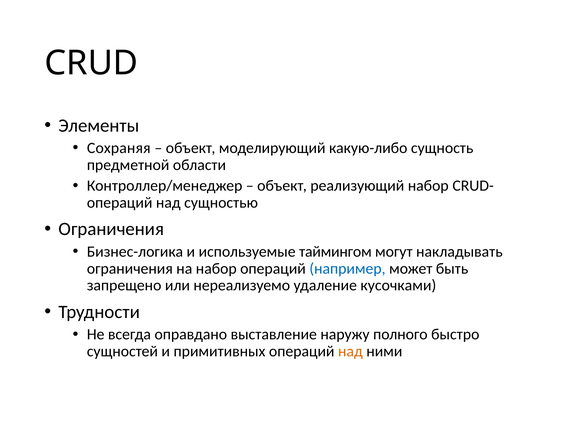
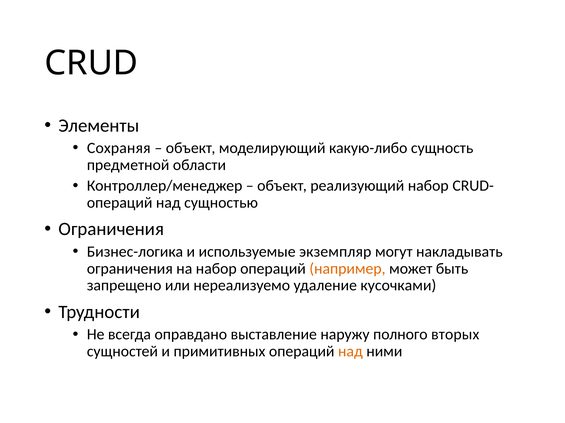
таймингом: таймингом -> экземпляр (335, 252)
например colour: blue -> orange (347, 269)
быстро: быстро -> вторых (455, 335)
